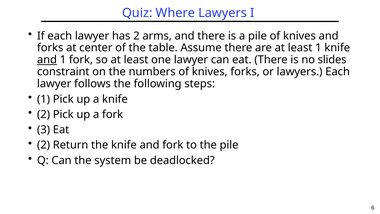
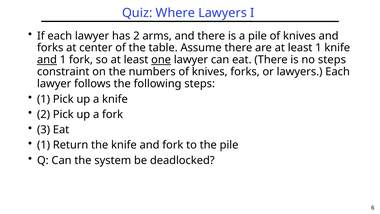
one underline: none -> present (161, 60)
no slides: slides -> steps (332, 60)
2: 2 -> 1 (44, 145)
